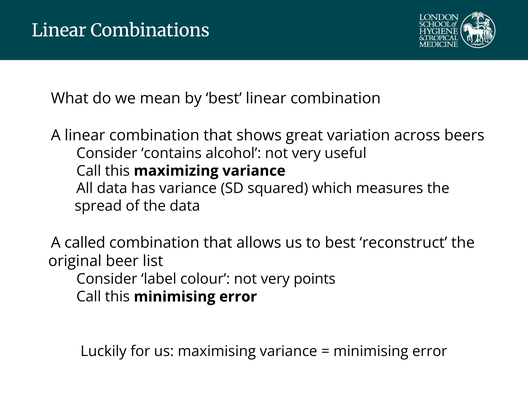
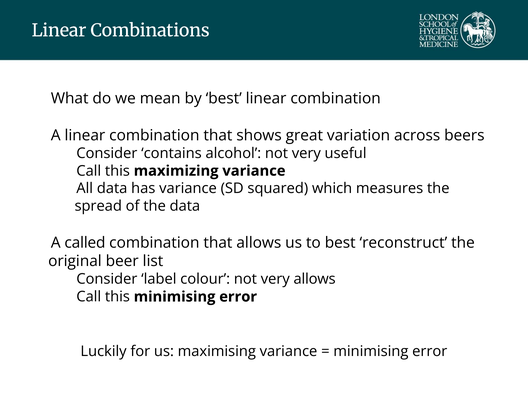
very points: points -> allows (315, 279)
